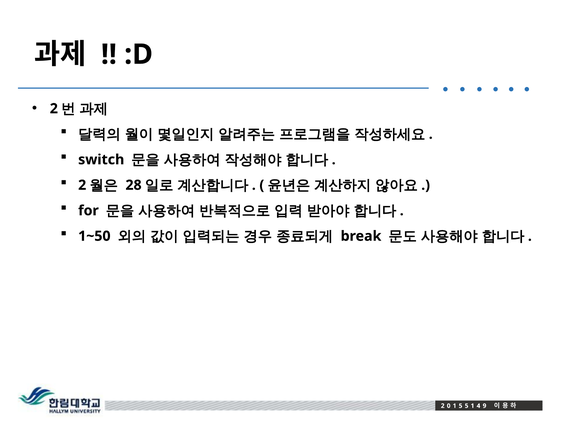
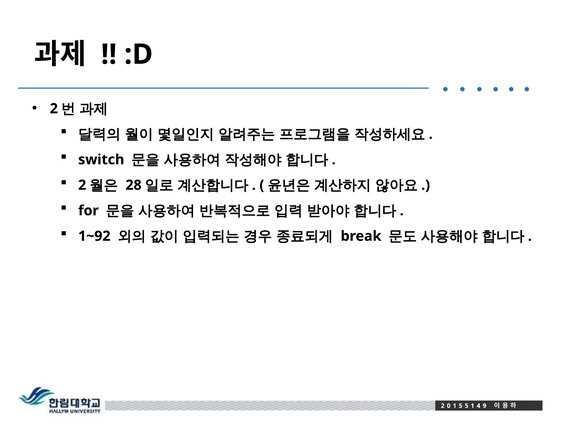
1~50: 1~50 -> 1~92 (94, 236)
